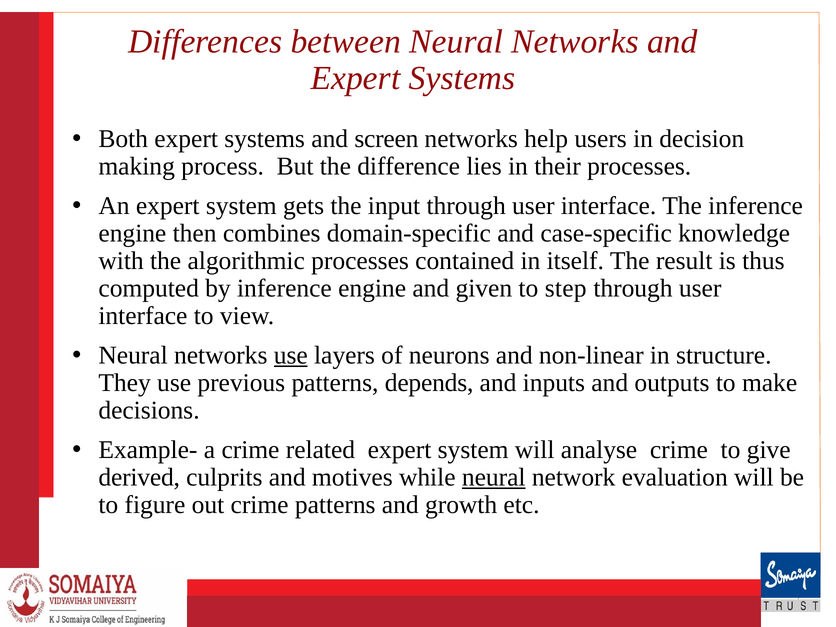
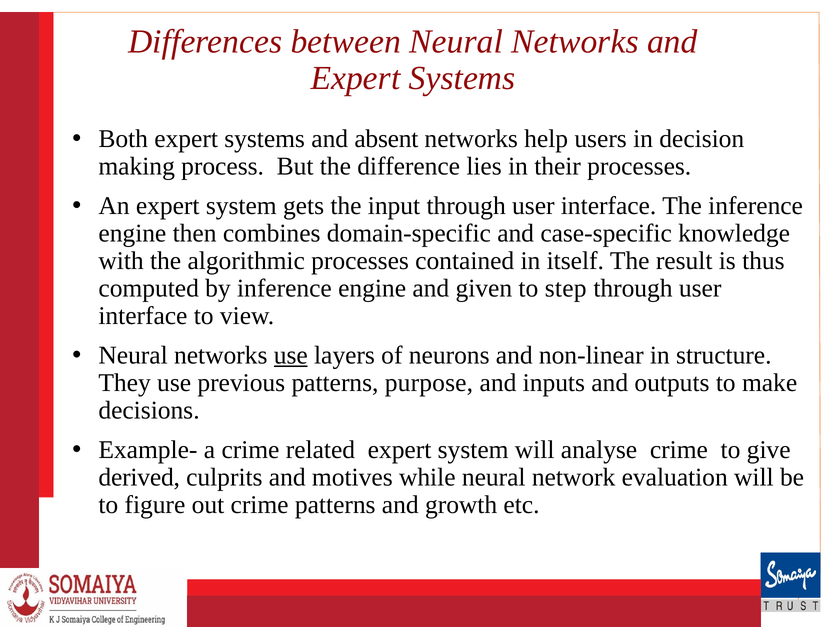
screen: screen -> absent (386, 139)
depends: depends -> purpose (429, 383)
neural underline: present -> none (494, 477)
